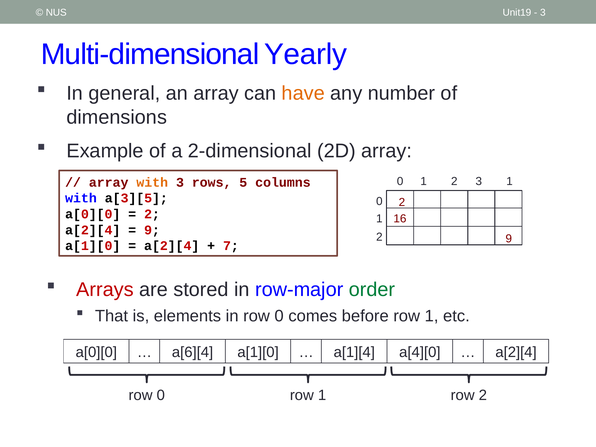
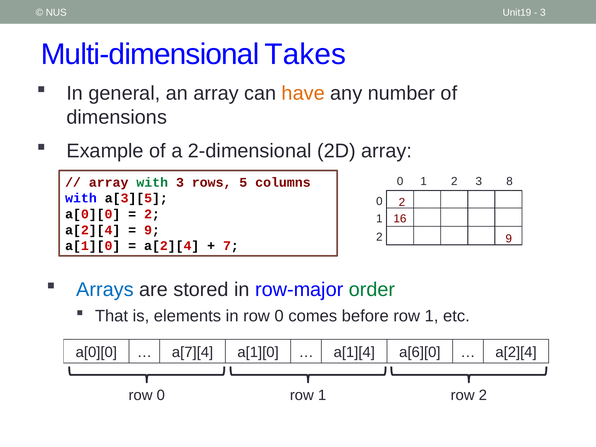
Yearly: Yearly -> Takes (305, 54)
3 1: 1 -> 8 (510, 181)
with colour: orange -> green (152, 182)
Arrays colour: red -> blue (105, 289)
a[6][4: a[6][4 -> a[7][4 (193, 352)
a[4][0: a[4][0 -> a[6][0 (420, 352)
